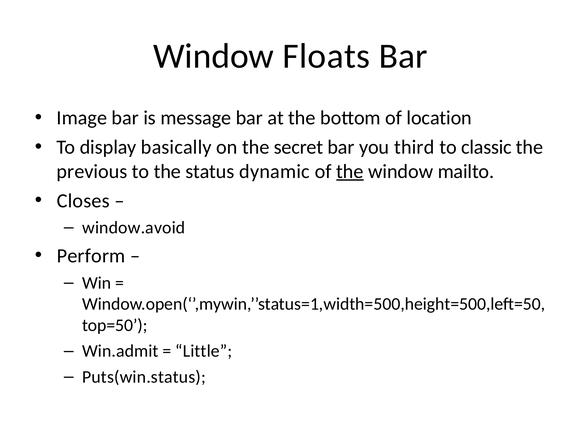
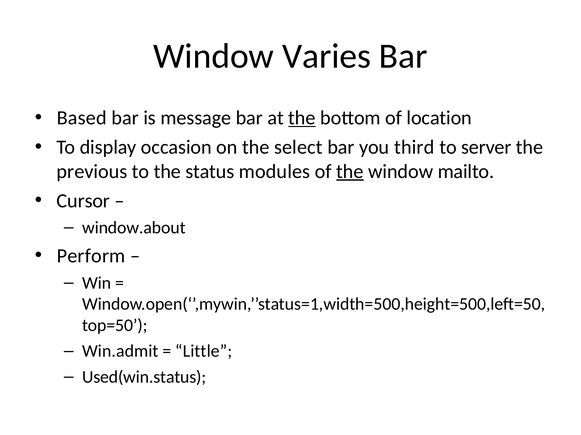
Floats: Floats -> Varies (327, 56)
Image: Image -> Based (82, 118)
the underline: none -> present (302, 118)
basically: basically -> occasion (176, 147)
secret: secret -> select (298, 147)
classic: classic -> server (486, 147)
dynamic: dynamic -> modules (275, 172)
Closes: Closes -> Cursor (83, 201)
window.avoid: window.avoid -> window.about (134, 228)
Puts(win.status: Puts(win.status -> Used(win.status (144, 378)
